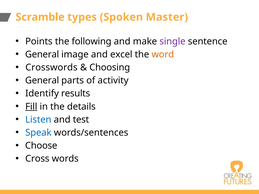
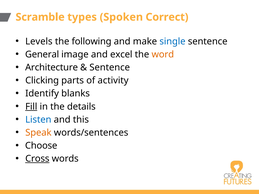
Master: Master -> Correct (167, 17)
Points: Points -> Levels (39, 41)
single colour: purple -> blue (172, 41)
Crosswords: Crosswords -> Architecture (52, 68)
Choosing: Choosing -> Sentence (110, 68)
General: General -> Clicking (42, 81)
results: results -> blanks (76, 94)
test: test -> this (81, 120)
Speak colour: blue -> orange (38, 133)
Cross underline: none -> present (37, 159)
